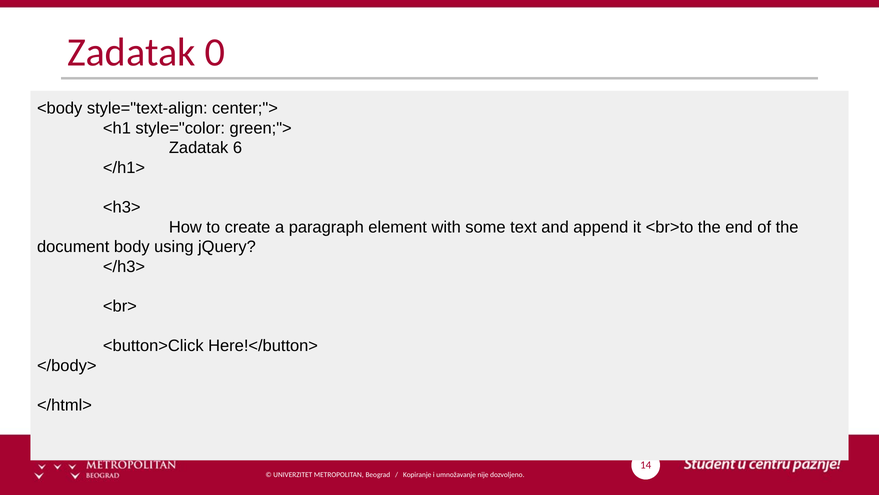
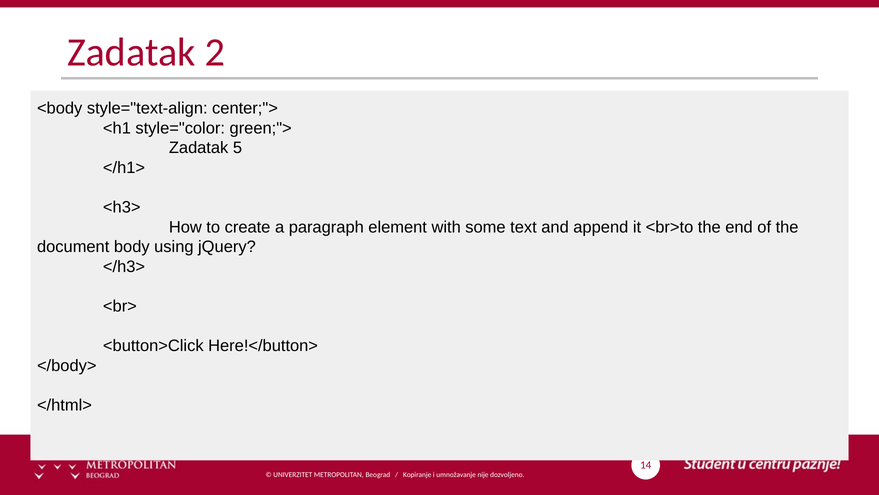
0: 0 -> 2 (215, 53)
6: 6 -> 5 (237, 148)
